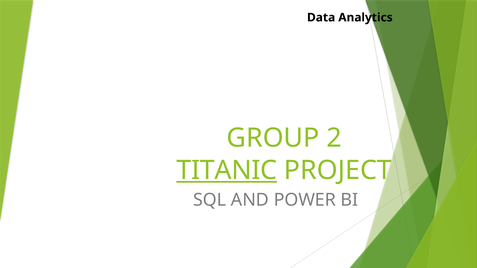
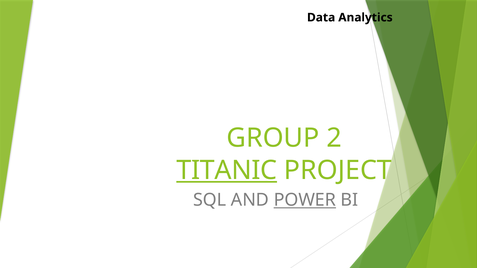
POWER underline: none -> present (305, 200)
